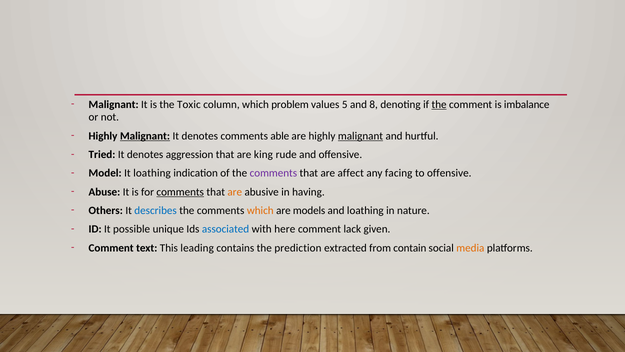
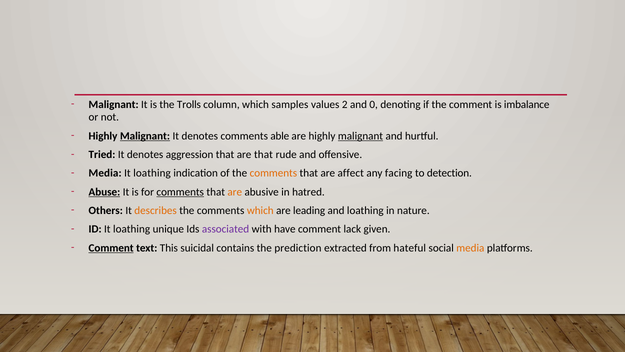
Toxic: Toxic -> Trolls (189, 104)
problem: problem -> samples (290, 104)
5: 5 -> 2 (345, 104)
8: 8 -> 0 (374, 104)
the underline: present -> none (439, 104)
are king: king -> that (263, 154)
Model: Model -> Media (105, 173)
comments colour: purple -> orange (273, 173)
to offensive: offensive -> detection (449, 173)
Abuse underline: none -> present (104, 192)
having: having -> hatred (308, 192)
describes colour: blue -> orange (156, 210)
models: models -> leading (309, 210)
ID It possible: possible -> loathing (132, 229)
associated colour: blue -> purple (226, 229)
here: here -> have (285, 229)
Comment underline: none -> present (111, 248)
leading: leading -> suicidal (197, 248)
contain: contain -> hateful (410, 248)
